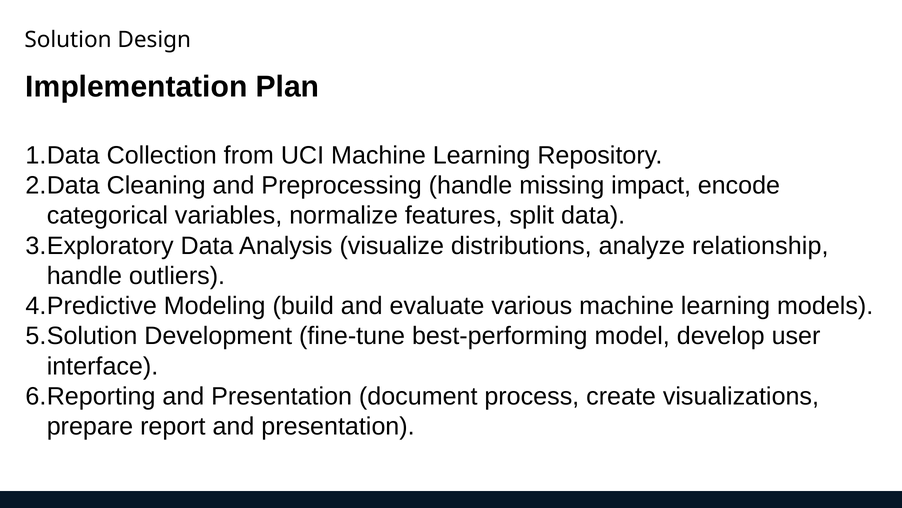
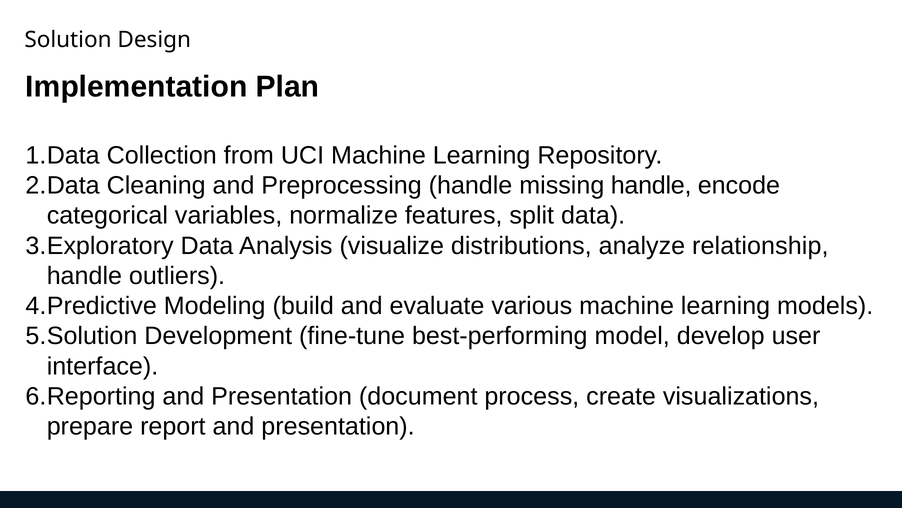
missing impact: impact -> handle (651, 185)
